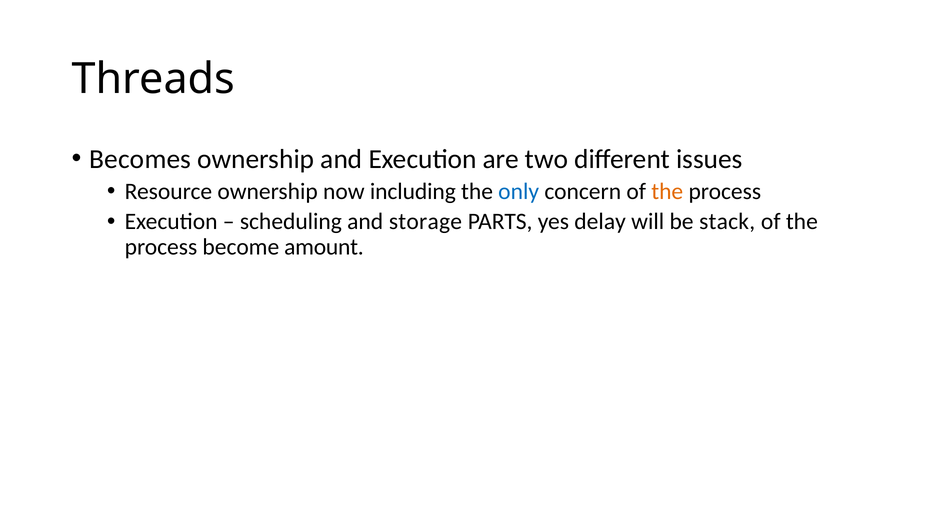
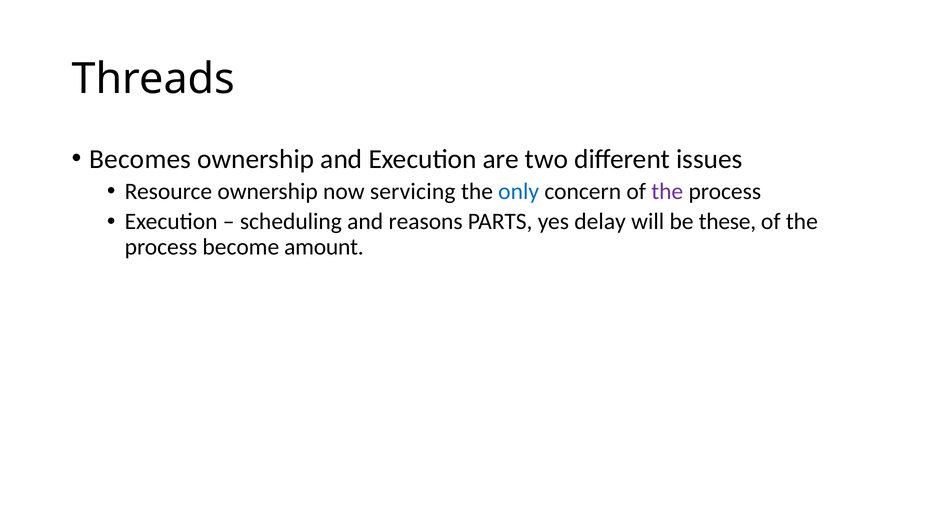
including: including -> servicing (413, 192)
the colour: orange -> purple (667, 192)
storage: storage -> reasons (426, 222)
stack: stack -> these (727, 222)
